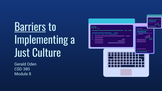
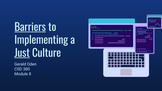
Just underline: none -> present (22, 53)
